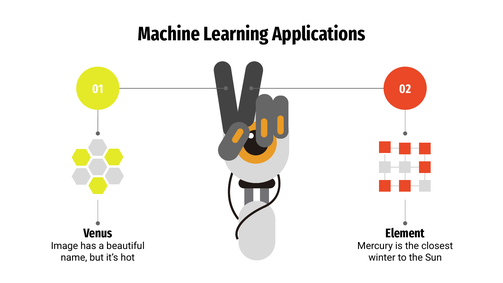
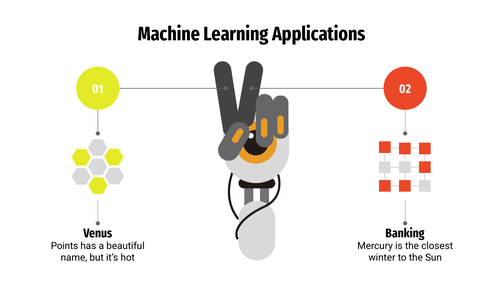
Element: Element -> Banking (405, 233)
Image: Image -> Points (65, 246)
